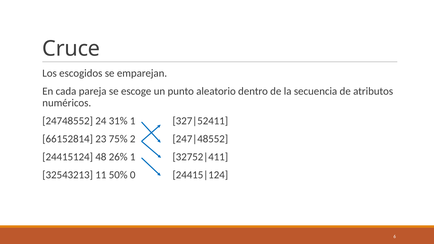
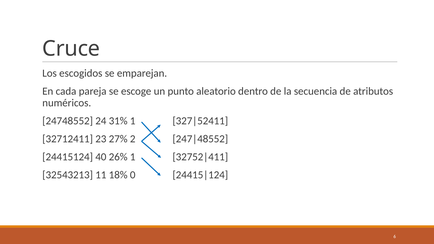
66152814: 66152814 -> 32712411 (68, 139)
75%: 75% -> 27% (118, 139)
48: 48 -> 40 (101, 157)
50%: 50% -> 18% (118, 175)
